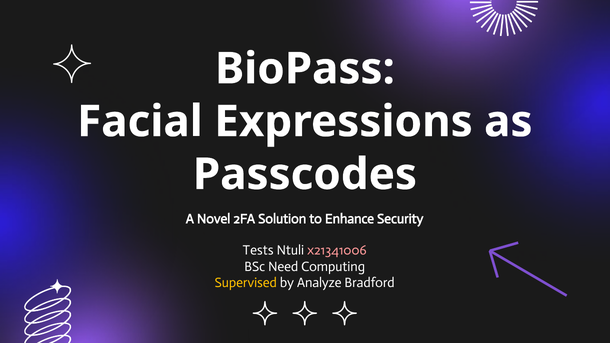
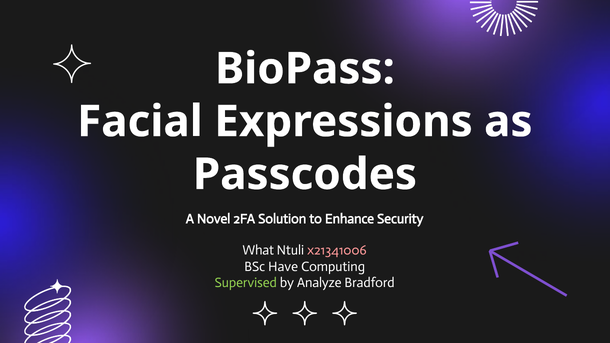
Tests: Tests -> What (258, 251)
Need: Need -> Have (283, 267)
Supervised colour: yellow -> light green (246, 283)
